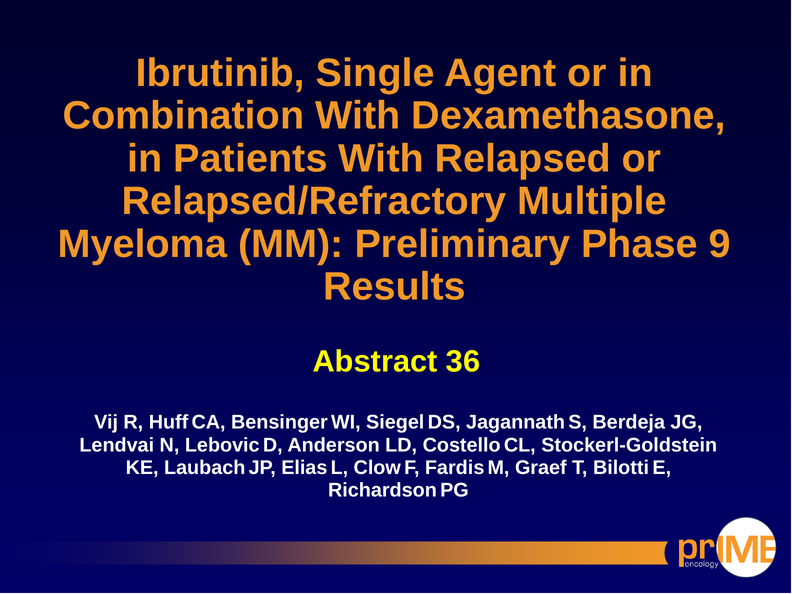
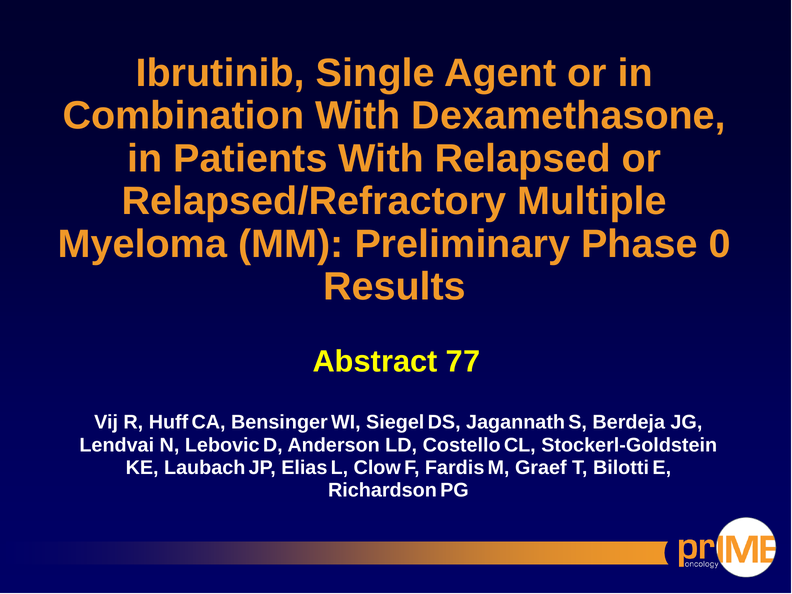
9: 9 -> 0 (720, 244)
36: 36 -> 77 (463, 362)
